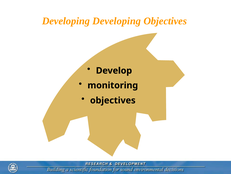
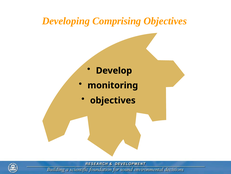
Developing Developing: Developing -> Comprising (117, 21)
